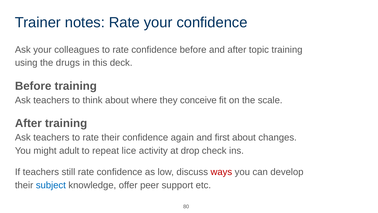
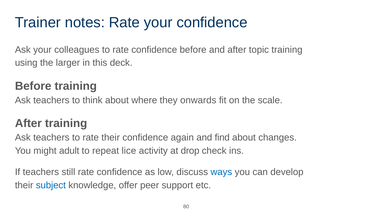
drugs: drugs -> larger (68, 63)
conceive: conceive -> onwards (198, 100)
first: first -> find (222, 137)
ways colour: red -> blue (221, 172)
